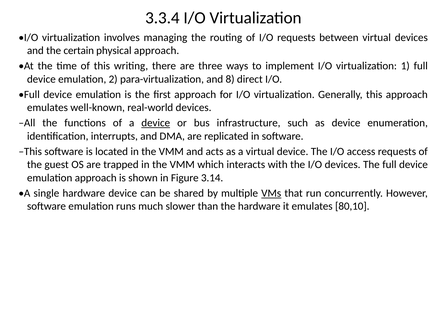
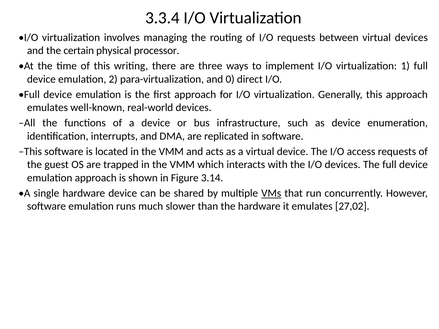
physical approach: approach -> processor (157, 51)
8: 8 -> 0 (230, 79)
device underline: present -> none (156, 123)
80,10: 80,10 -> 27,02 (352, 206)
